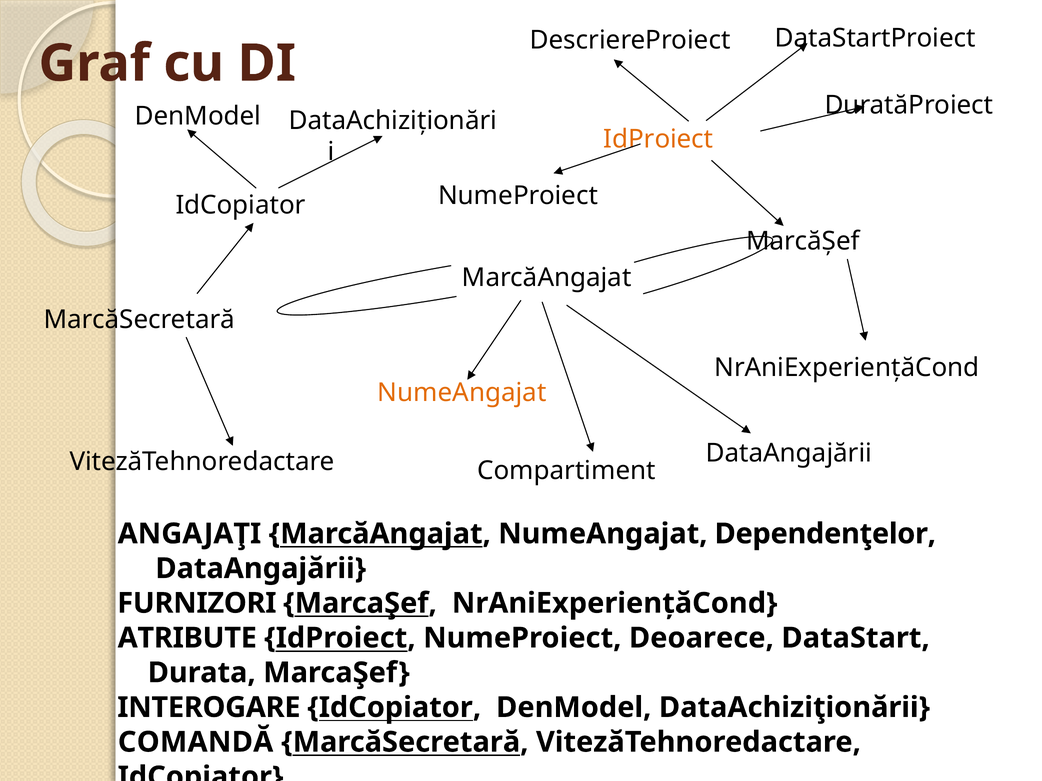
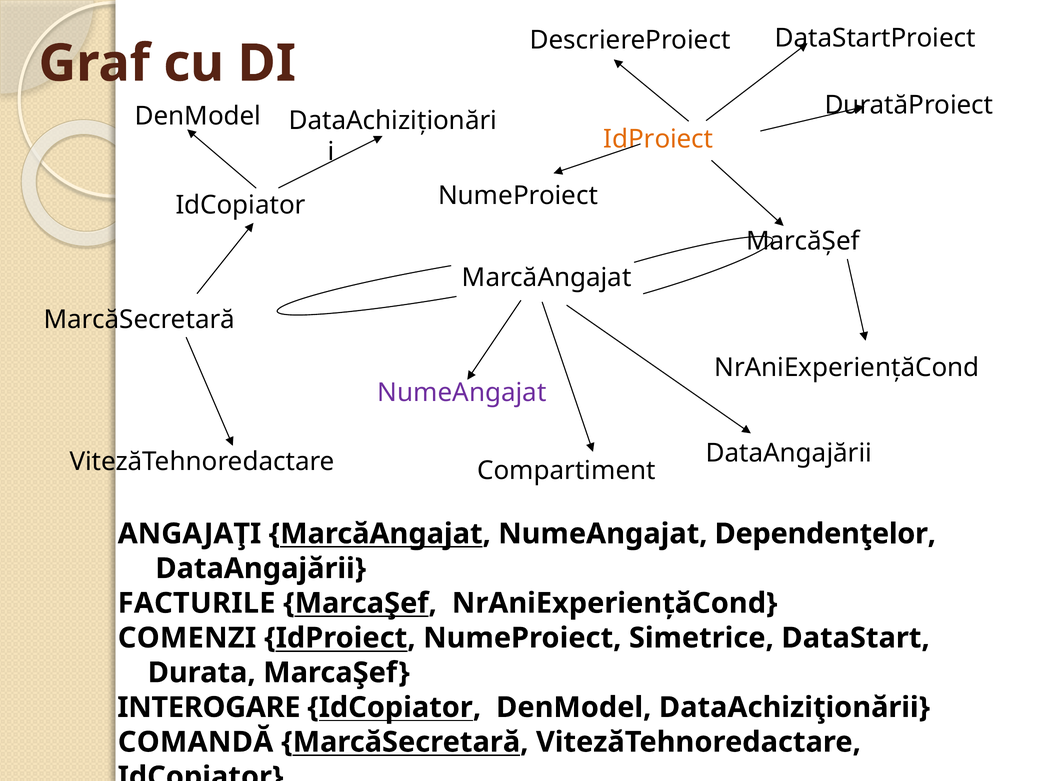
NumeAngajat colour: orange -> purple (462, 393)
FURNIZORI: FURNIZORI -> FACTURILE (197, 604)
ATRIBUTE: ATRIBUTE -> COMENZI (187, 638)
Deoarece: Deoarece -> Simetrice (701, 638)
